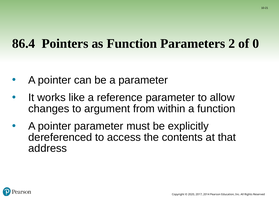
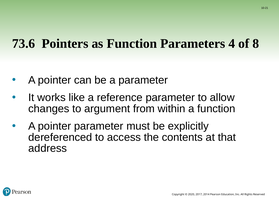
86.4: 86.4 -> 73.6 (24, 44)
2: 2 -> 4 (232, 44)
0: 0 -> 8 (256, 44)
